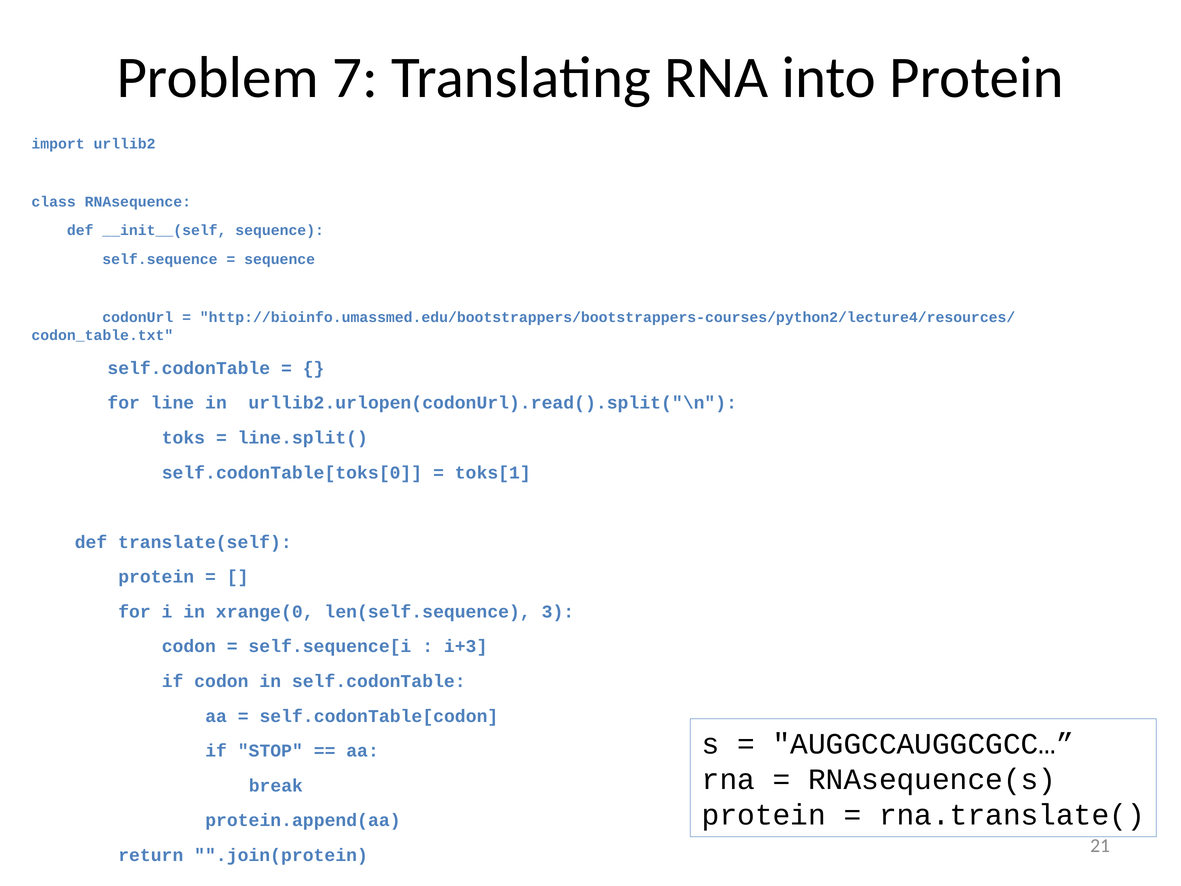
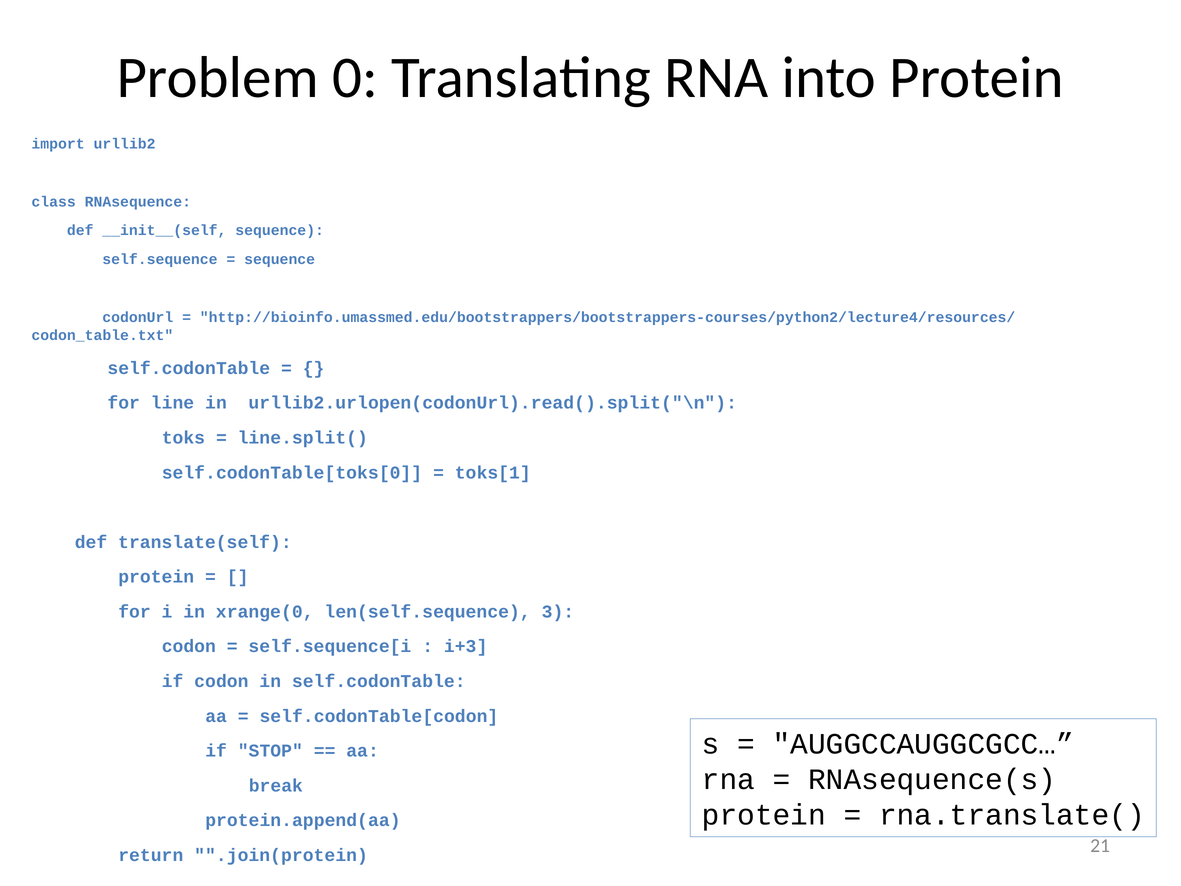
7: 7 -> 0 (355, 78)
